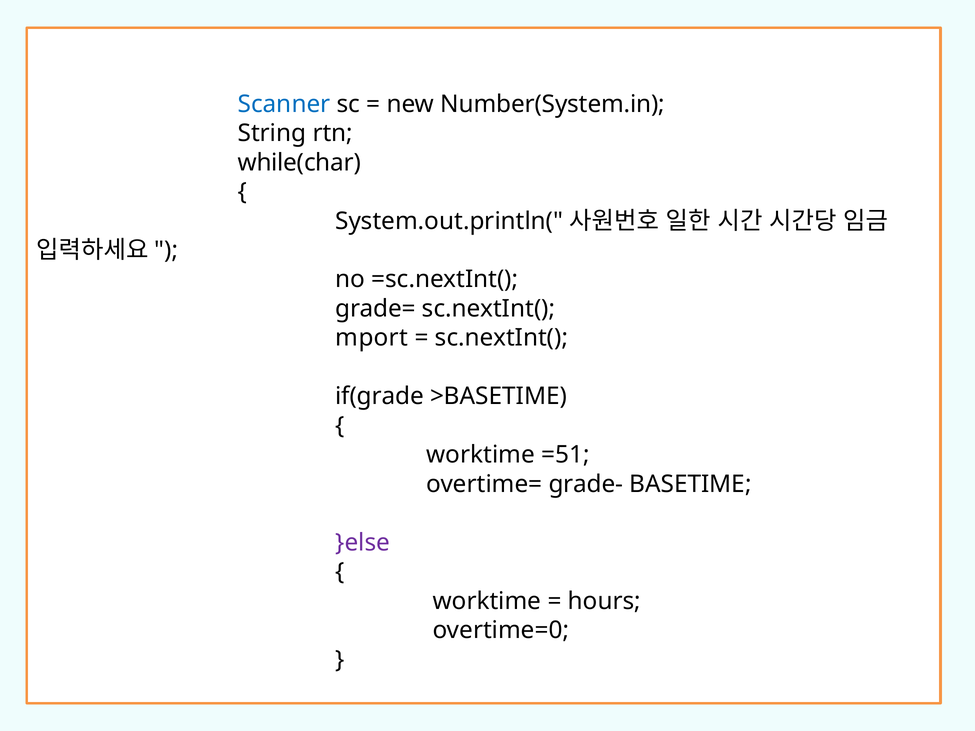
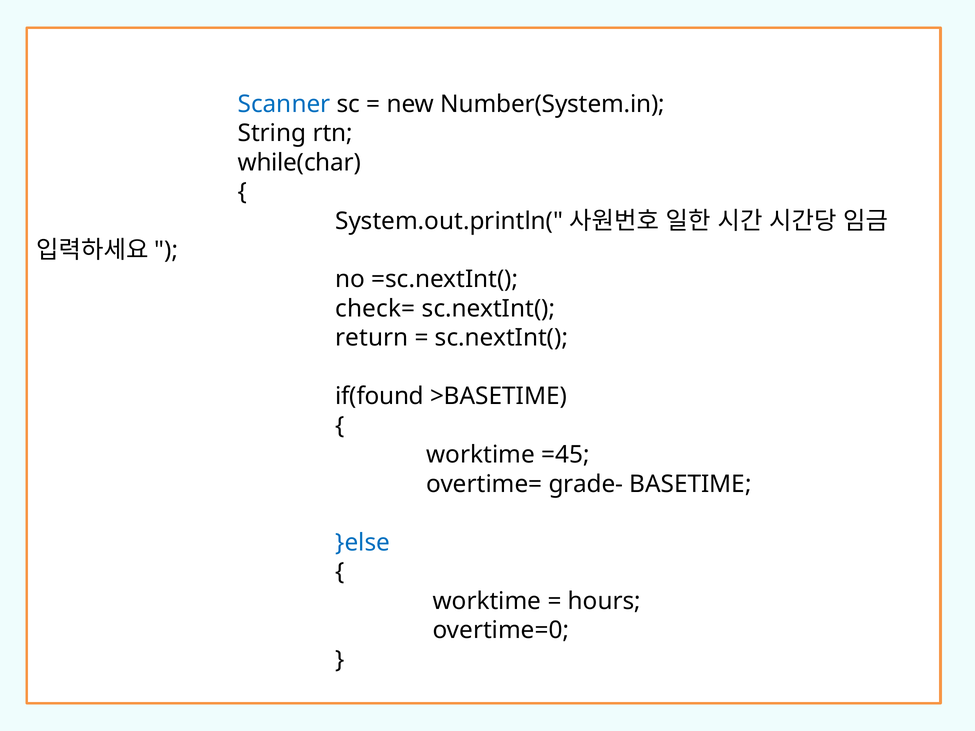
grade=: grade= -> check= (375, 309)
mport: mport -> return (372, 338)
if(grade: if(grade -> if(found (380, 397)
=51: =51 -> =45 (565, 455)
}else colour: purple -> blue (363, 543)
